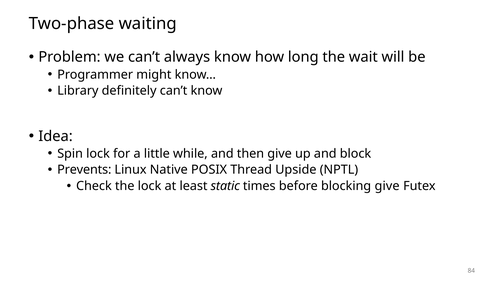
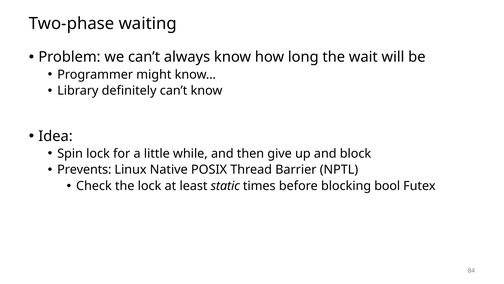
Upside: Upside -> Barrier (296, 169)
blocking give: give -> bool (387, 186)
